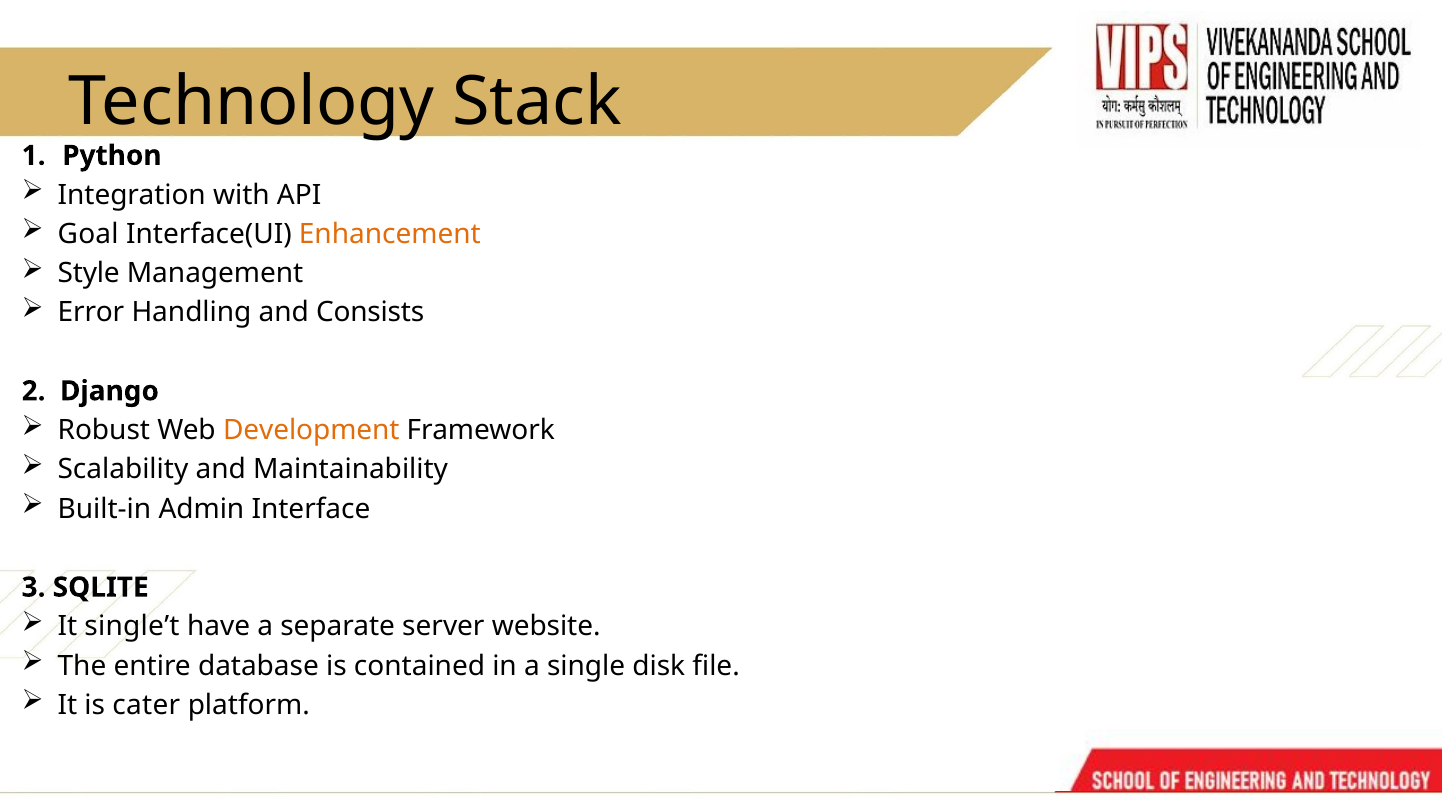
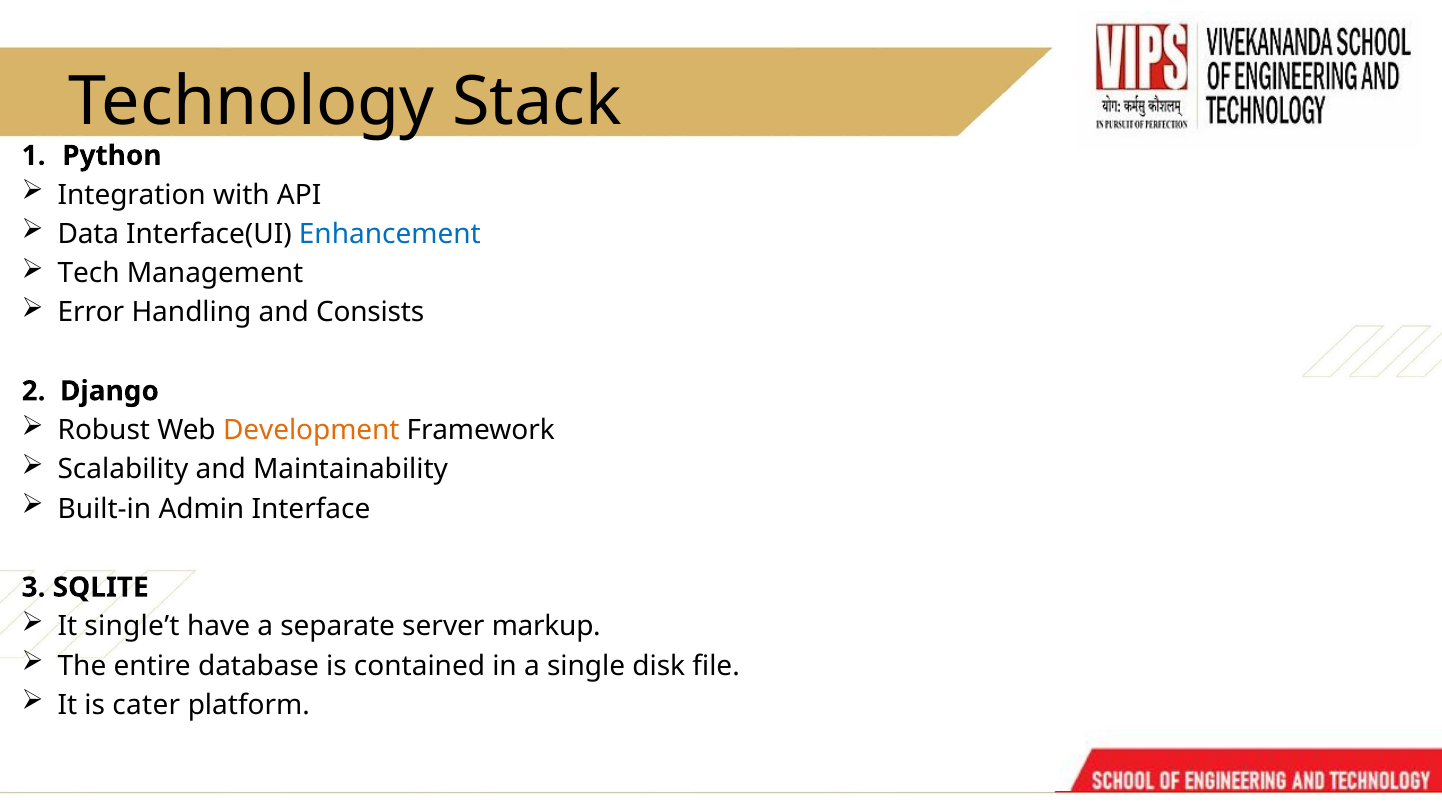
Goal: Goal -> Data (88, 234)
Enhancement colour: orange -> blue (390, 234)
Style: Style -> Tech (89, 273)
website: website -> markup (546, 627)
